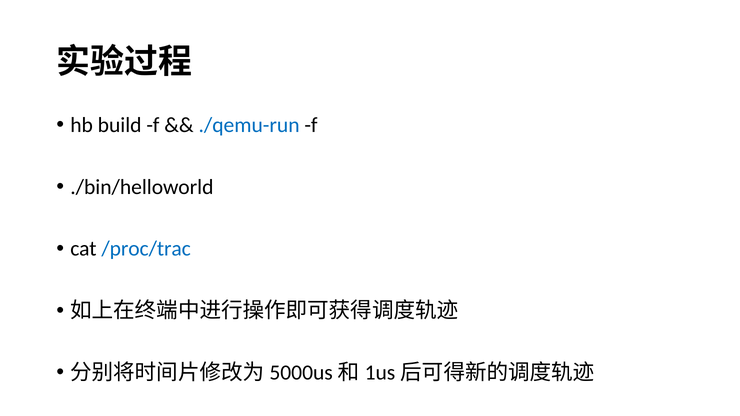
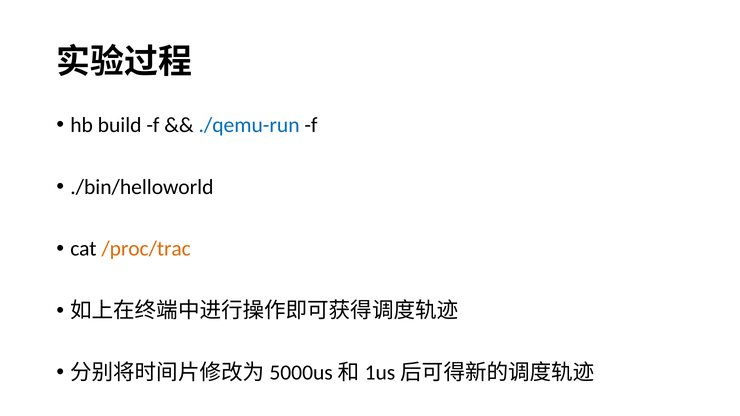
/proc/trac colour: blue -> orange (146, 249)
